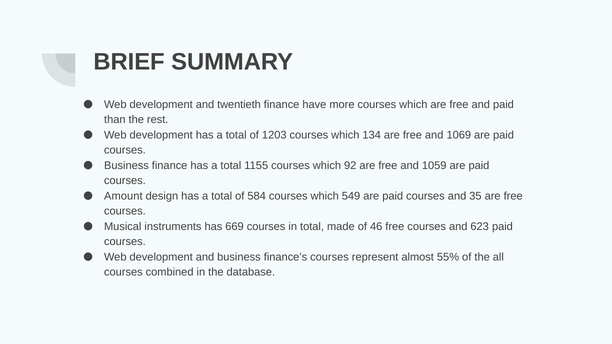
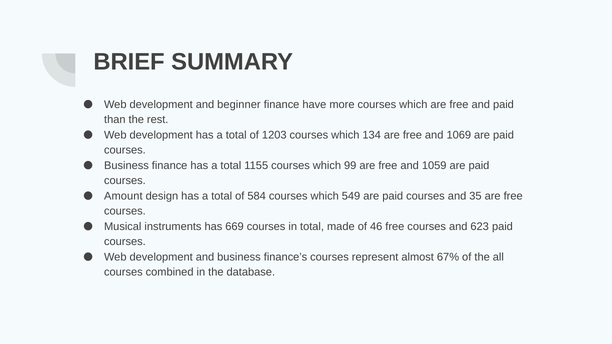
twentieth: twentieth -> beginner (239, 105)
92: 92 -> 99 (350, 166)
55%: 55% -> 67% (448, 257)
